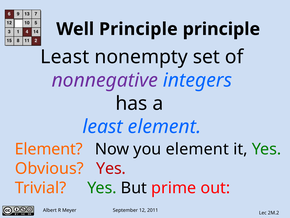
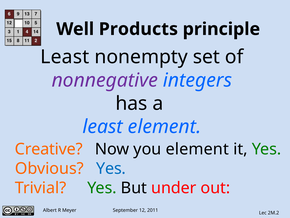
Well Principle: Principle -> Products (138, 29)
Element: Element -> Creative (49, 149)
Yes colour: red -> blue (111, 168)
prime: prime -> under (174, 188)
